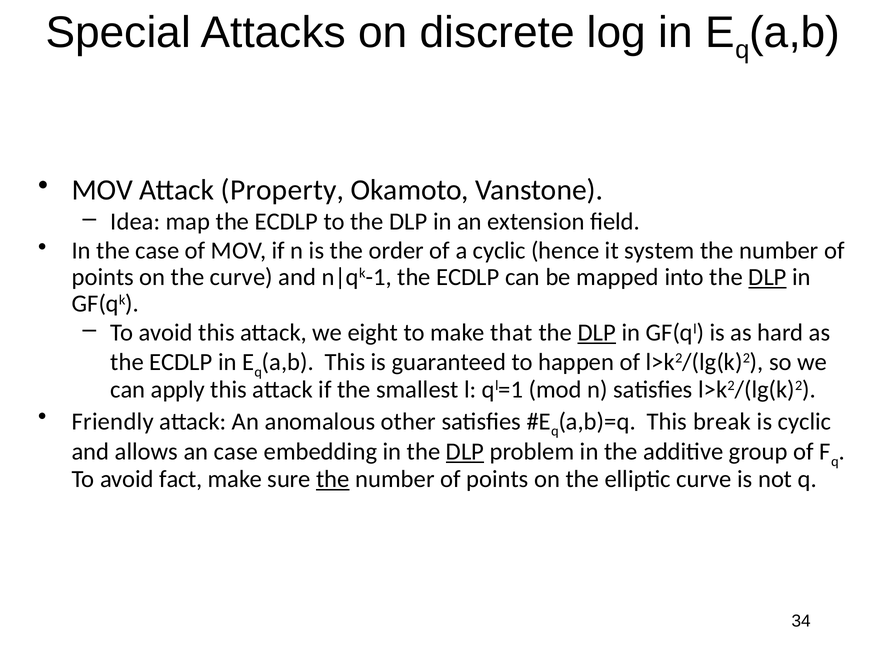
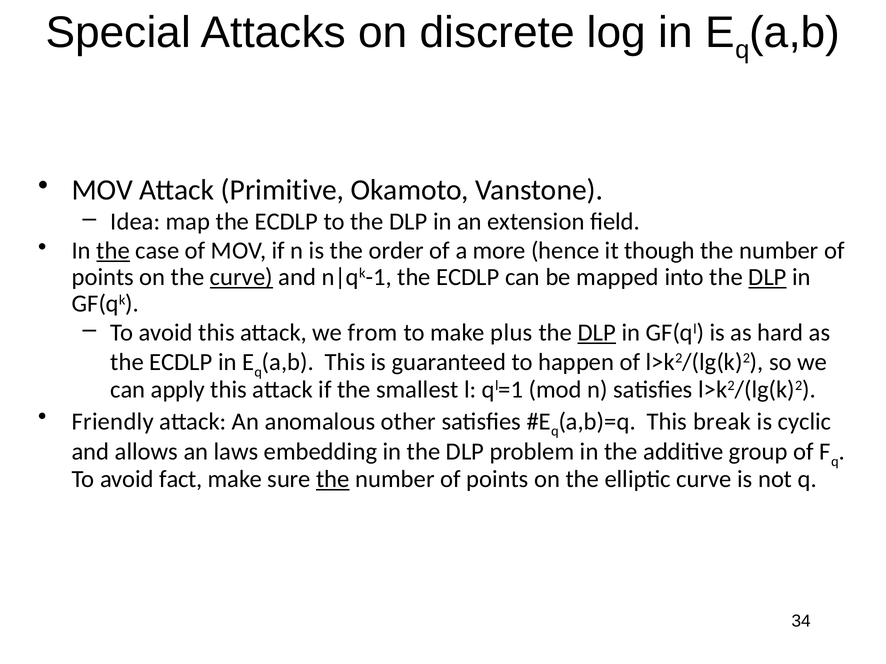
Property: Property -> Primitive (283, 190)
the underline: none -> present (113, 251)
a cyclic: cyclic -> more (499, 251)
system: system -> though (660, 251)
curve underline: none -> present (241, 277)
eight: eight -> from (373, 333)
that: that -> plus (511, 333)
an case: case -> laws (236, 452)
DLP underline: present -> none (465, 452)
